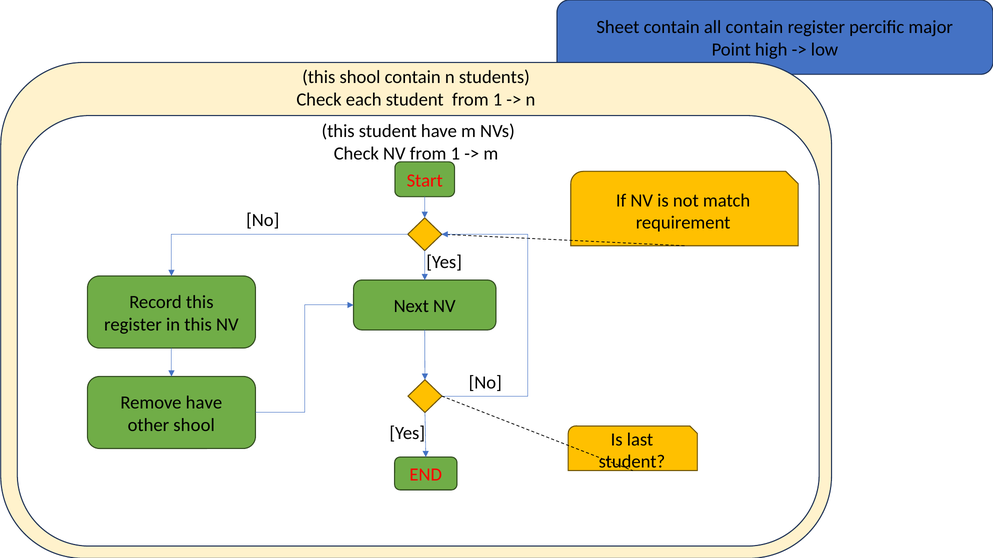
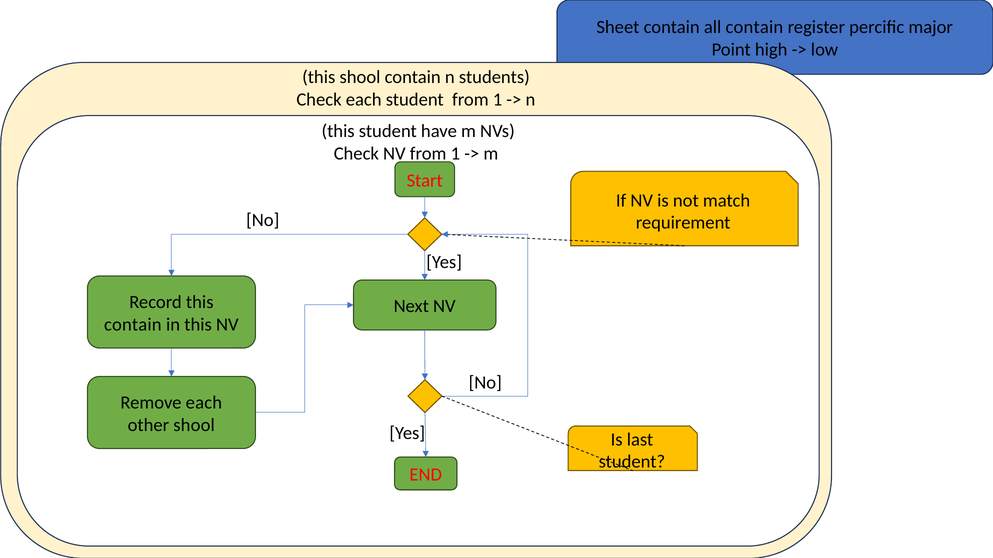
register: register -> contain (133, 325)
Remove have: have -> each (204, 403)
